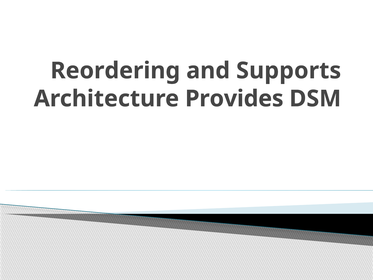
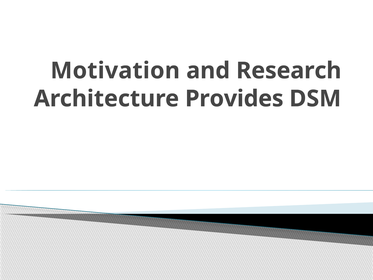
Reordering: Reordering -> Motivation (115, 71)
Supports: Supports -> Research (289, 71)
